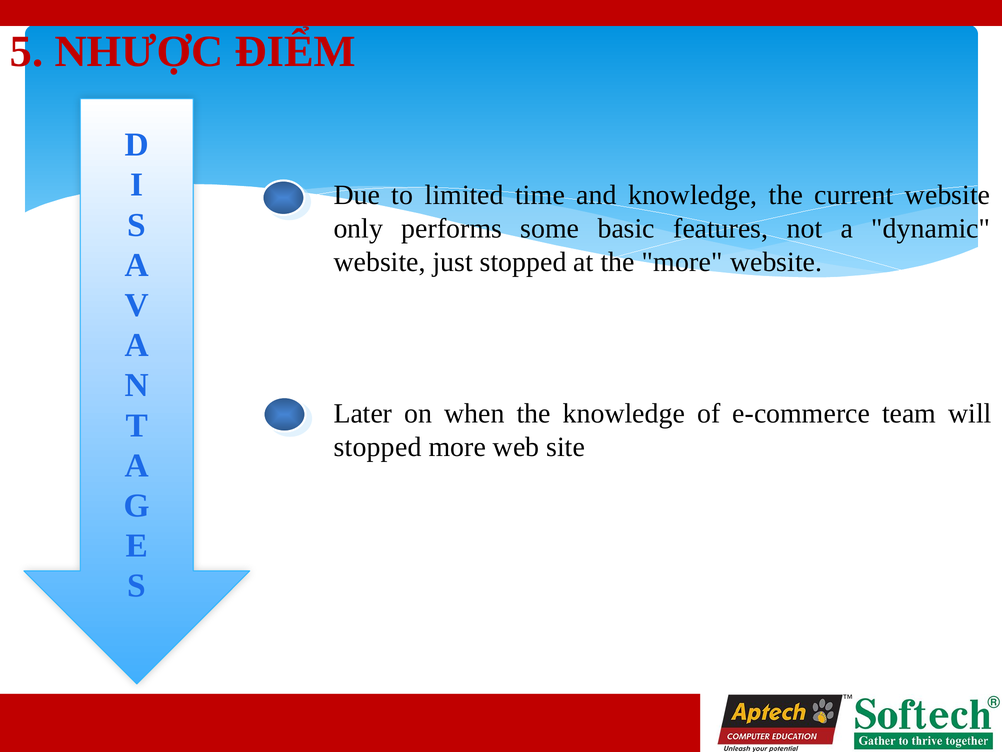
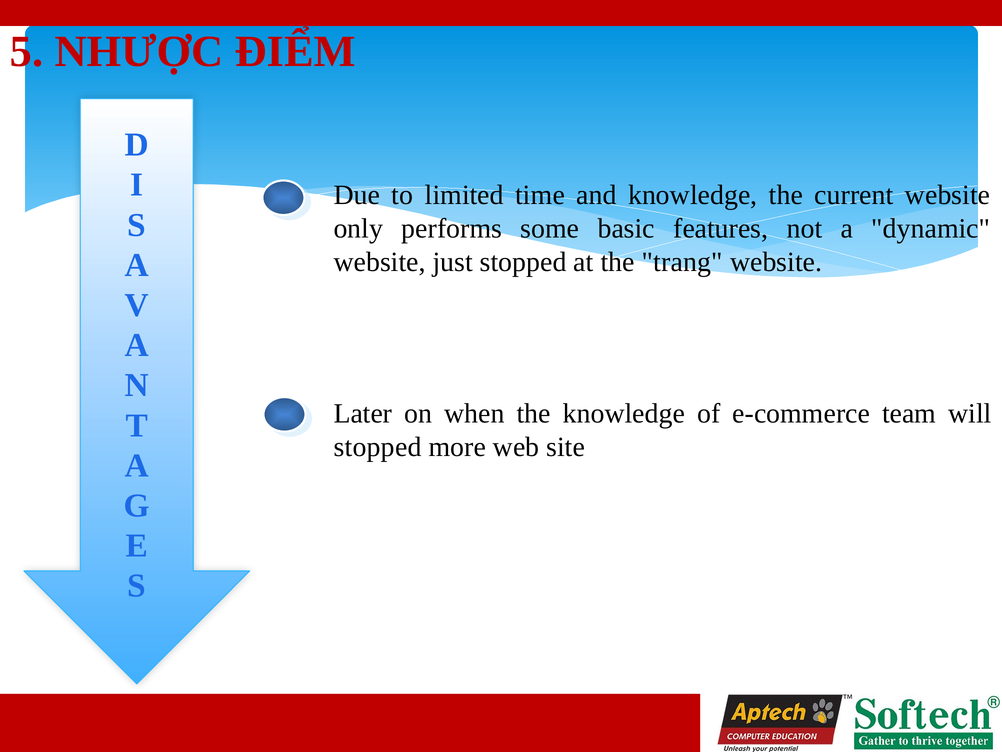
the more: more -> trang (682, 262)
